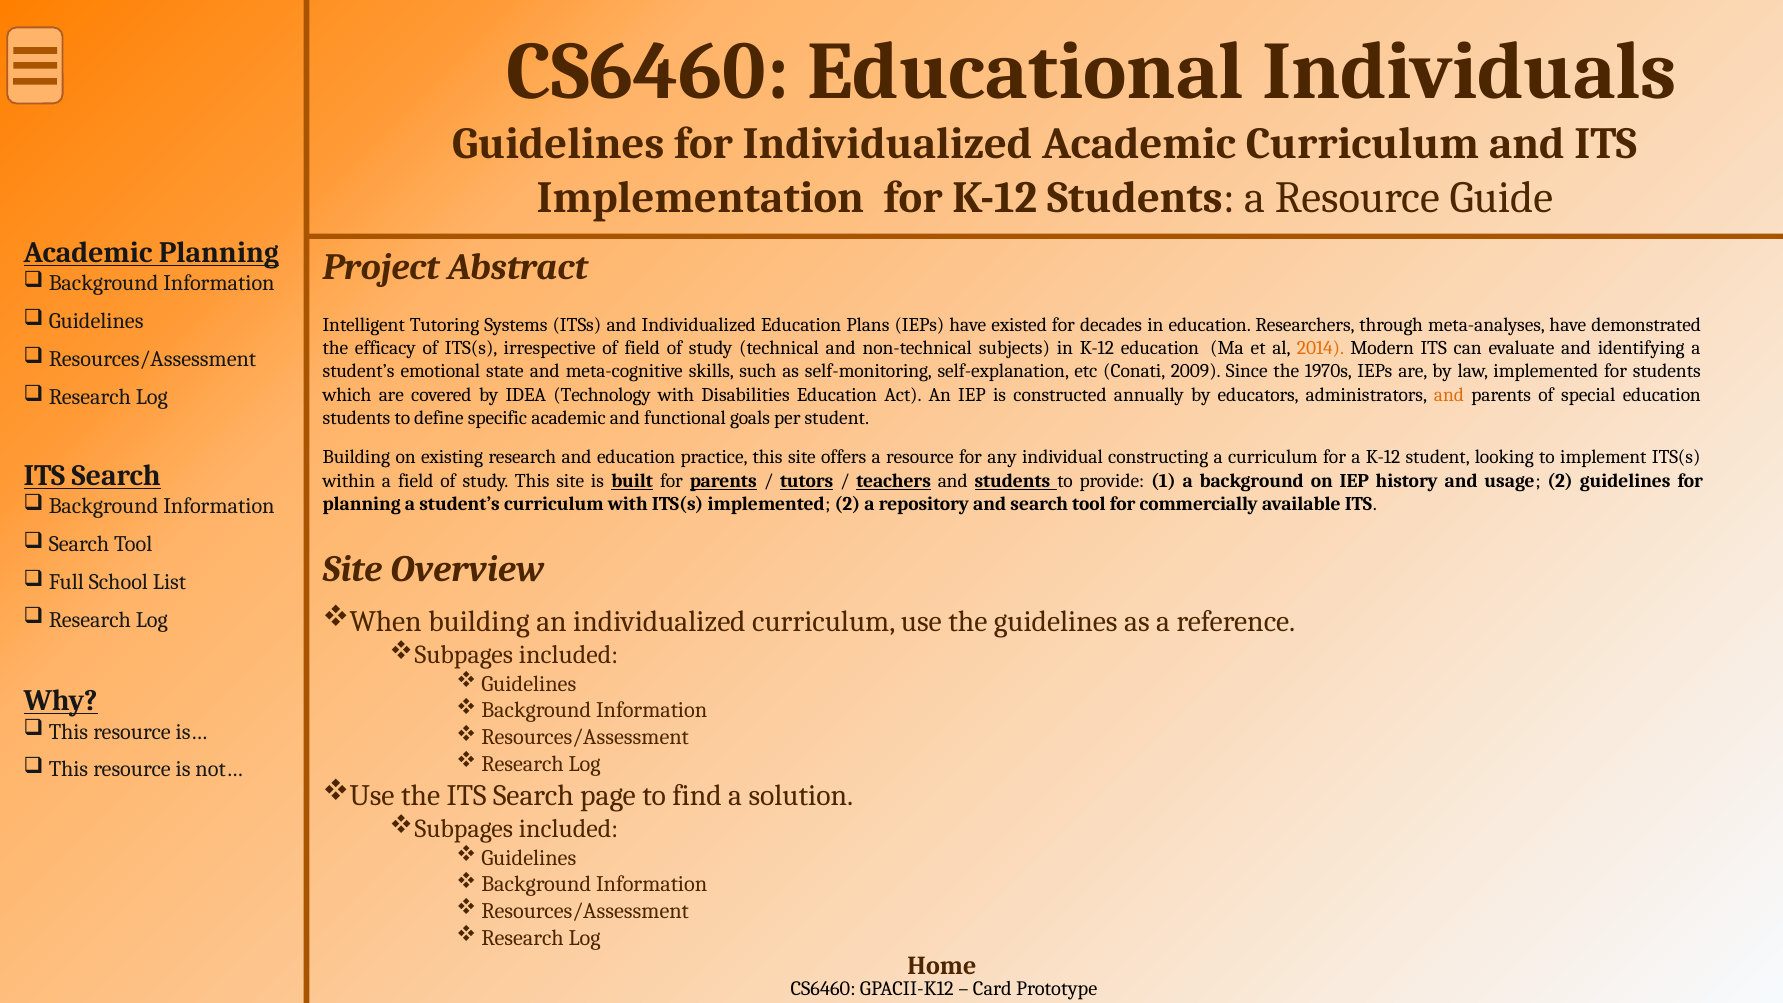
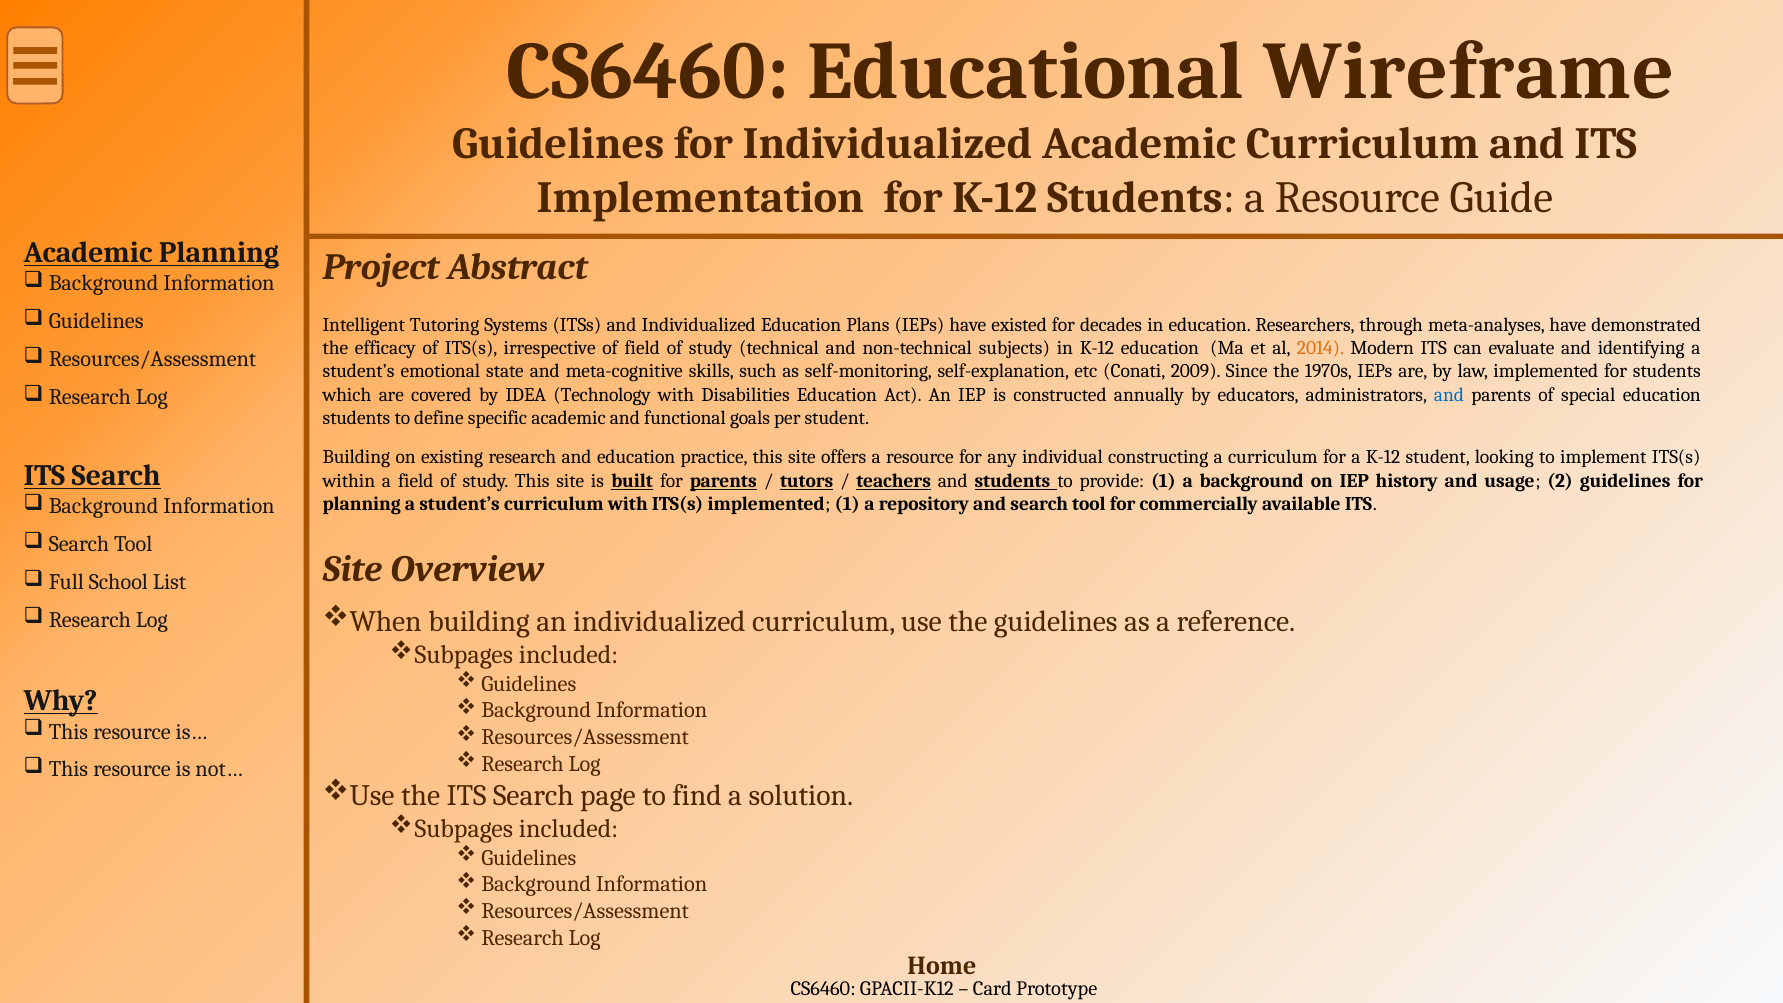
Individuals: Individuals -> Wireframe (1469, 72)
and colour: orange -> blue (1449, 395)
implemented 2: 2 -> 1 (847, 504)
